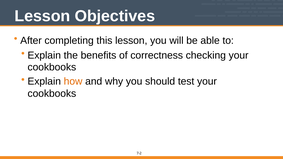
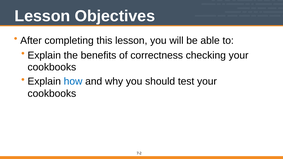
how colour: orange -> blue (73, 81)
